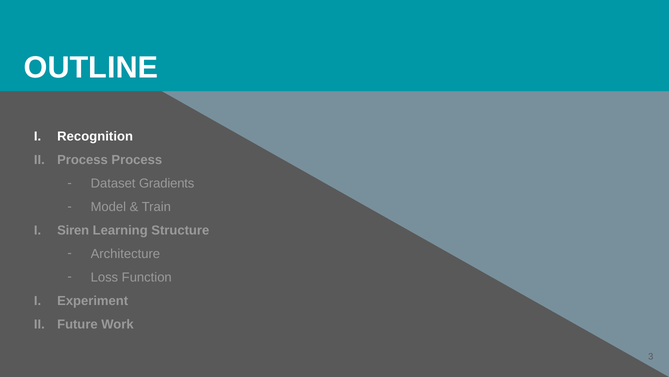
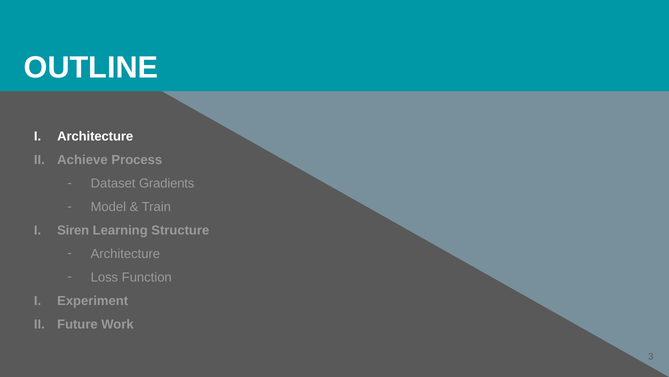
Recognition: Recognition -> Architecture (95, 136)
Process: Process -> Achieve (82, 160)
